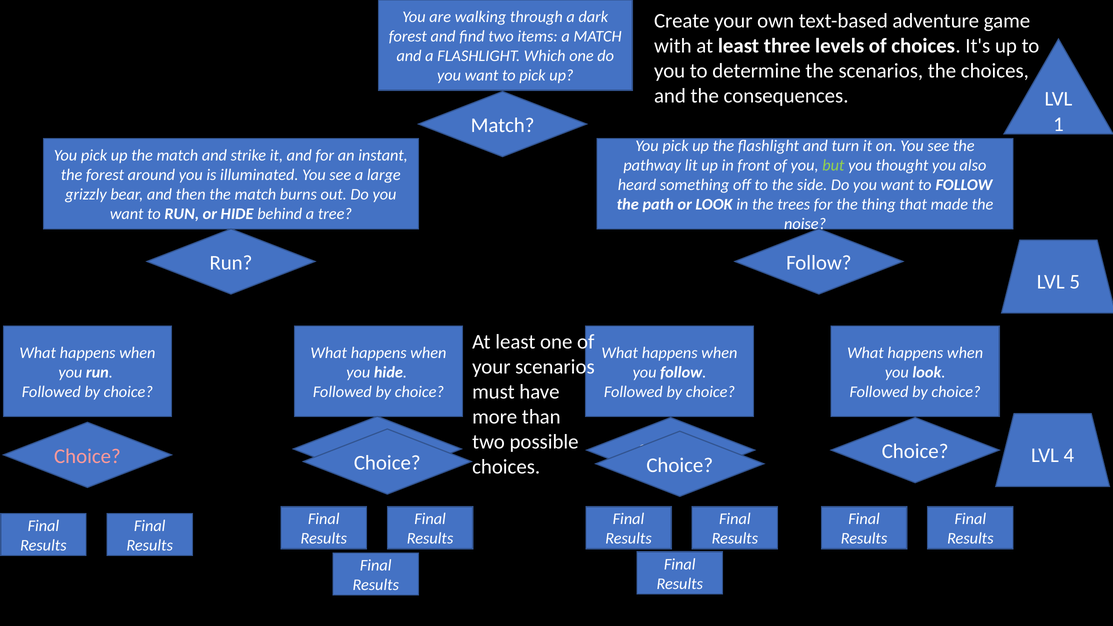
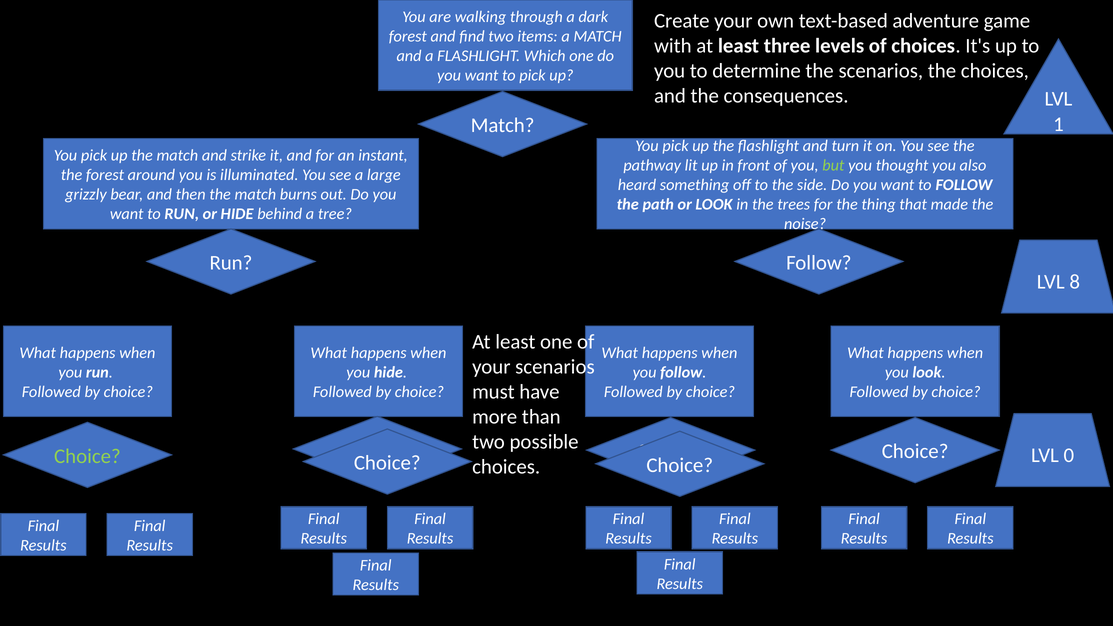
5: 5 -> 8 (1075, 282)
4: 4 -> 0 (1069, 455)
Choice colour: pink -> light green (87, 456)
